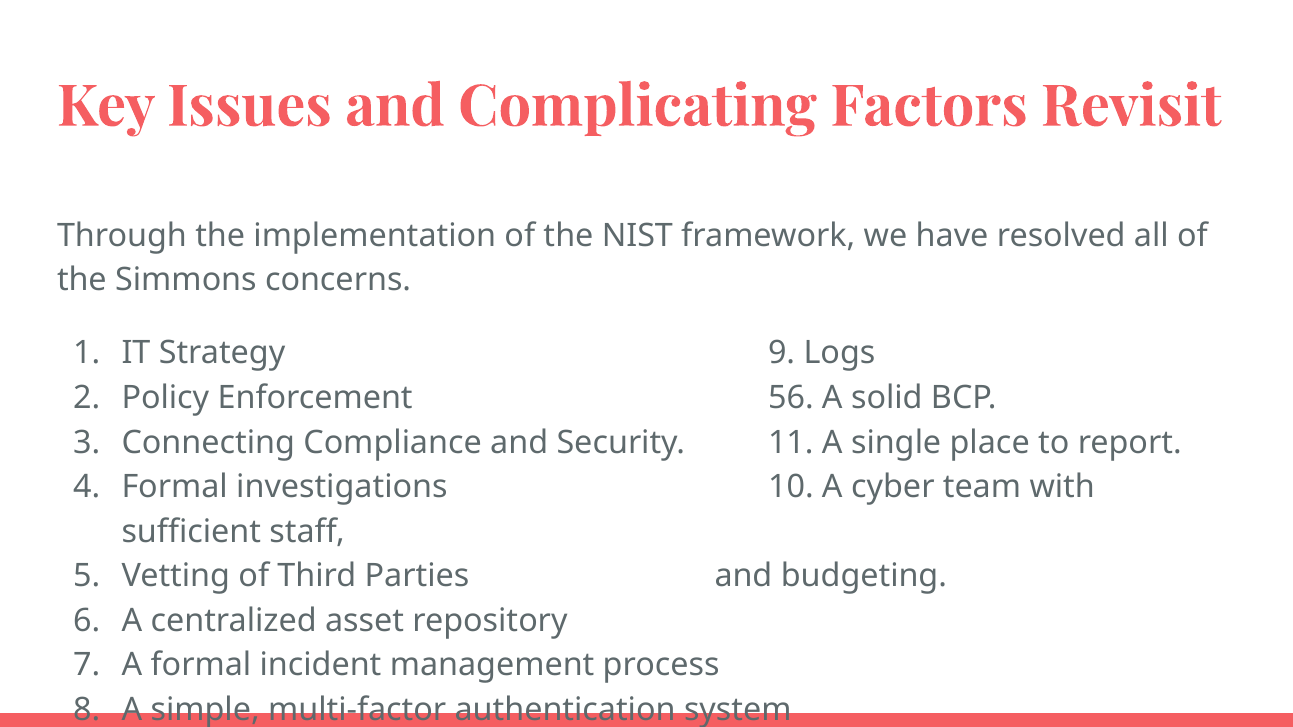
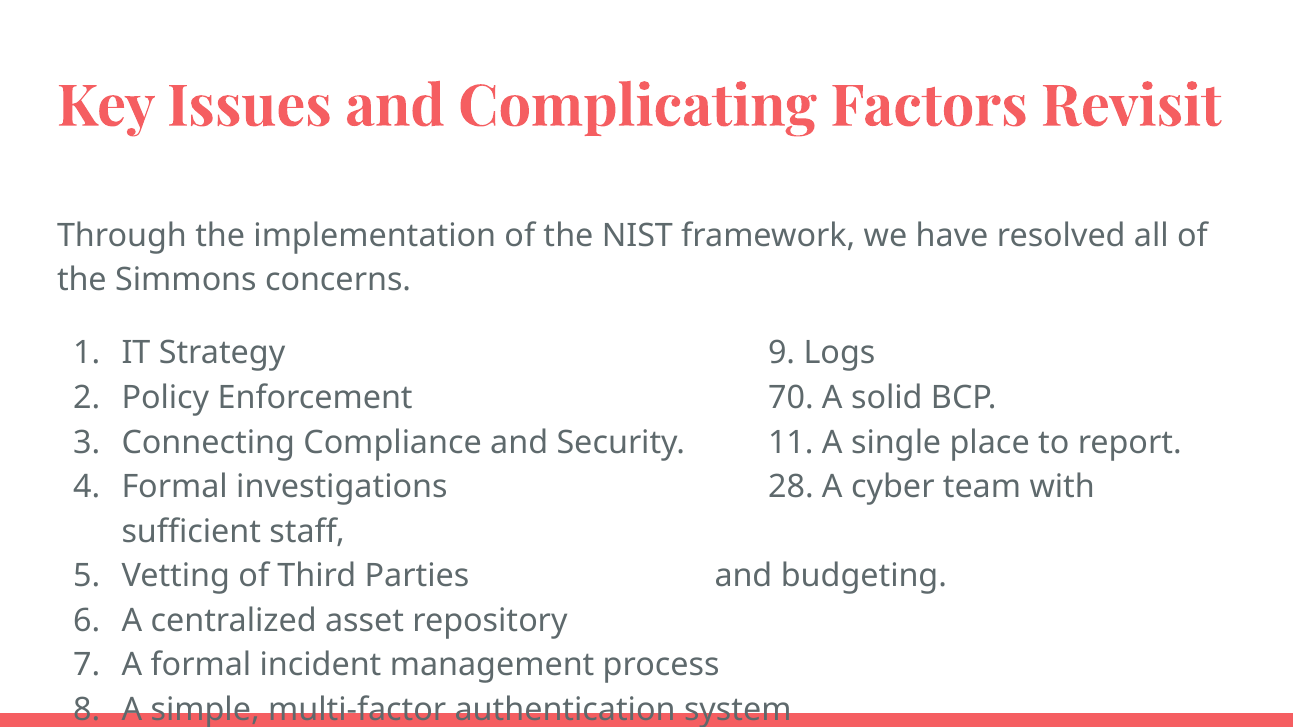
56: 56 -> 70 (791, 398)
10: 10 -> 28 (791, 487)
